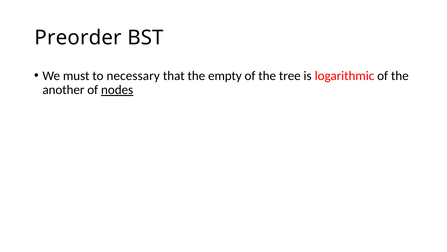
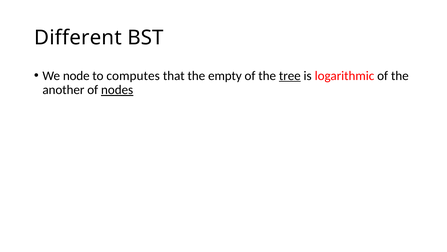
Preorder: Preorder -> Different (78, 38)
must: must -> node (76, 76)
necessary: necessary -> computes (133, 76)
tree underline: none -> present (290, 76)
